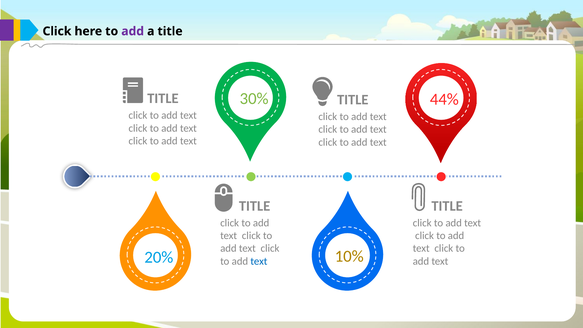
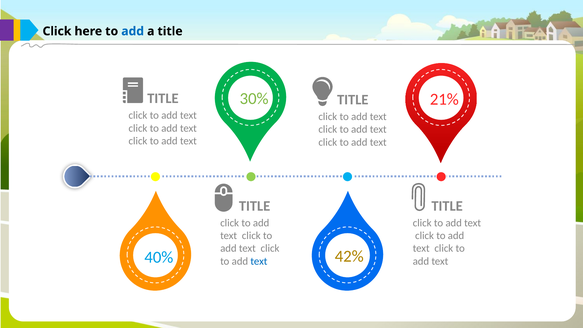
add colour: purple -> blue (133, 31)
44%: 44% -> 21% (444, 99)
10%: 10% -> 42% (349, 256)
20%: 20% -> 40% (159, 257)
